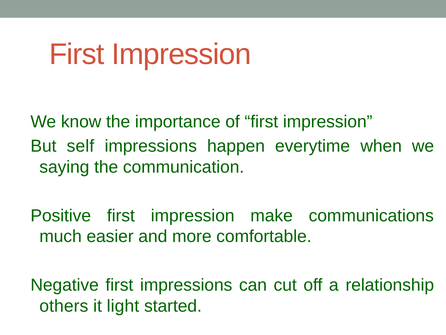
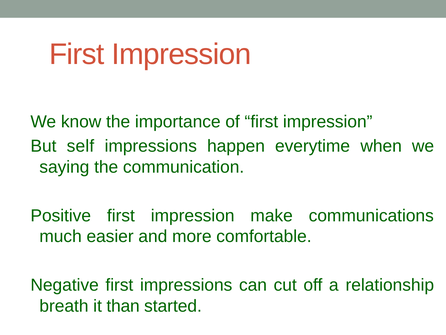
others: others -> breath (64, 306)
light: light -> than (123, 306)
